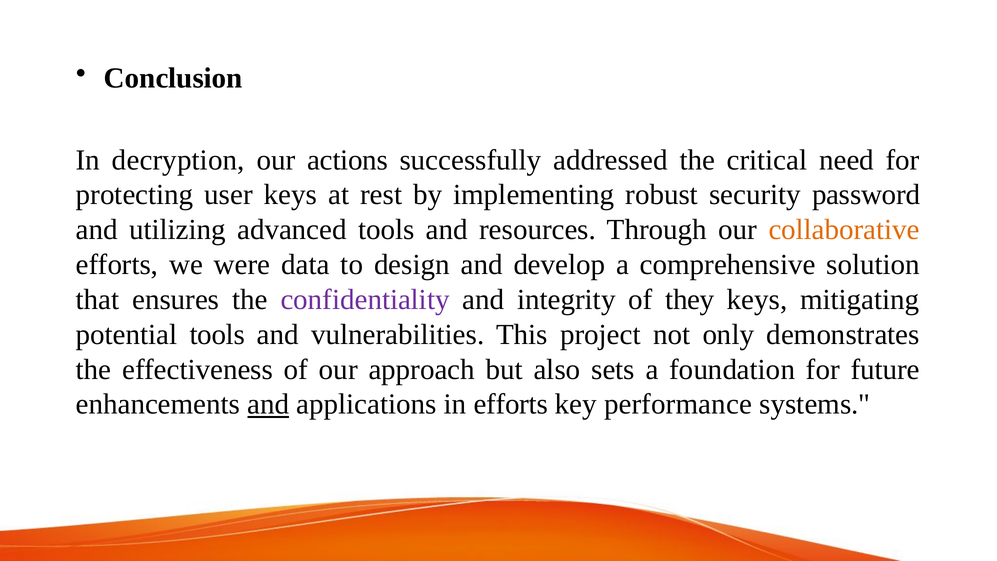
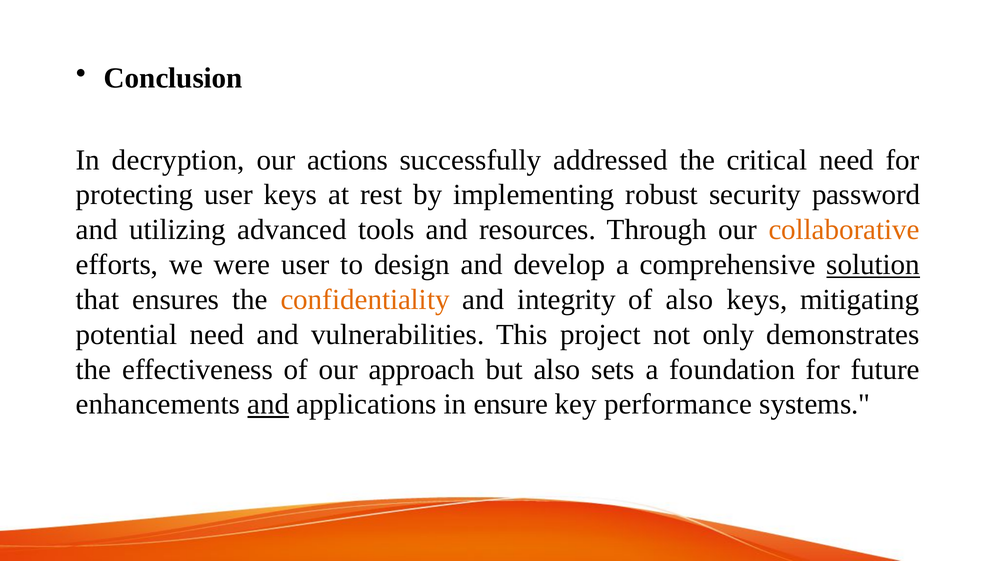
were data: data -> user (305, 265)
solution underline: none -> present (873, 265)
confidentiality colour: purple -> orange (365, 300)
of they: they -> also (690, 300)
potential tools: tools -> need (217, 334)
in efforts: efforts -> ensure (511, 404)
